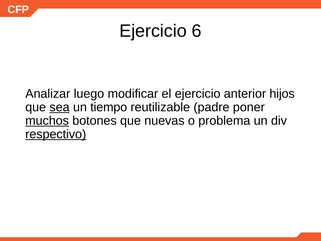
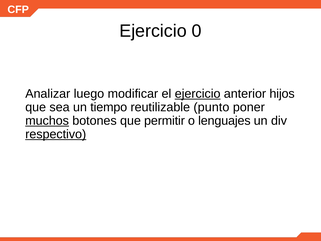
6: 6 -> 0 (197, 31)
ejercicio underline: none -> present (198, 94)
sea underline: present -> none (60, 107)
padre: padre -> punto (211, 107)
nuevas: nuevas -> permitir (164, 121)
problema: problema -> lenguajes (224, 121)
